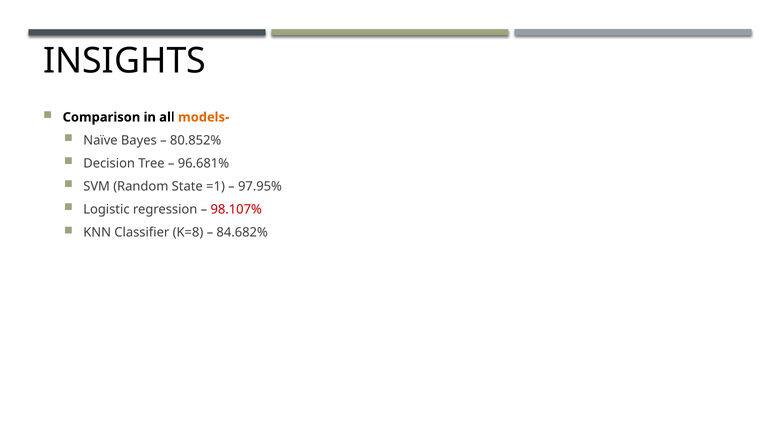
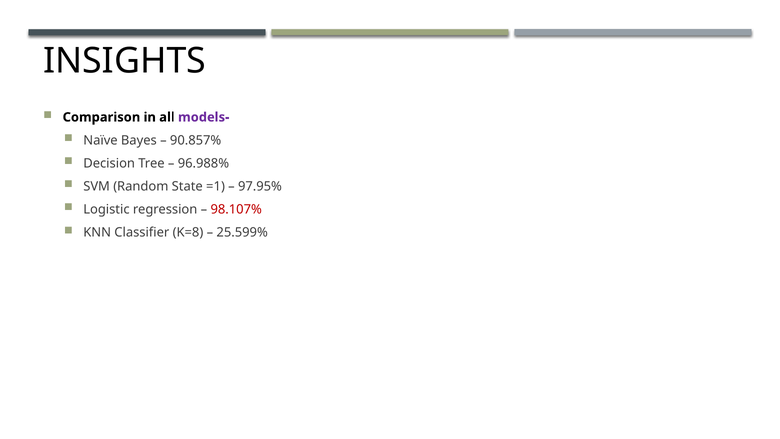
models- colour: orange -> purple (204, 117)
80.852%: 80.852% -> 90.857% (196, 140)
96.681%: 96.681% -> 96.988% (203, 163)
84.682%: 84.682% -> 25.599% (242, 232)
